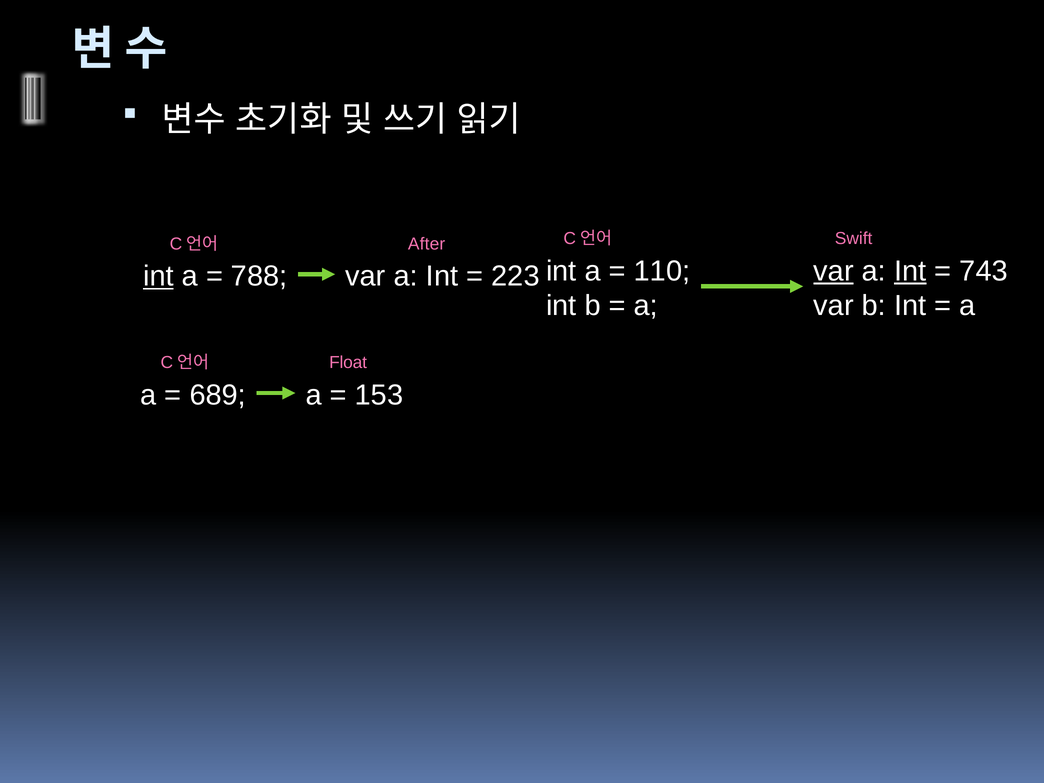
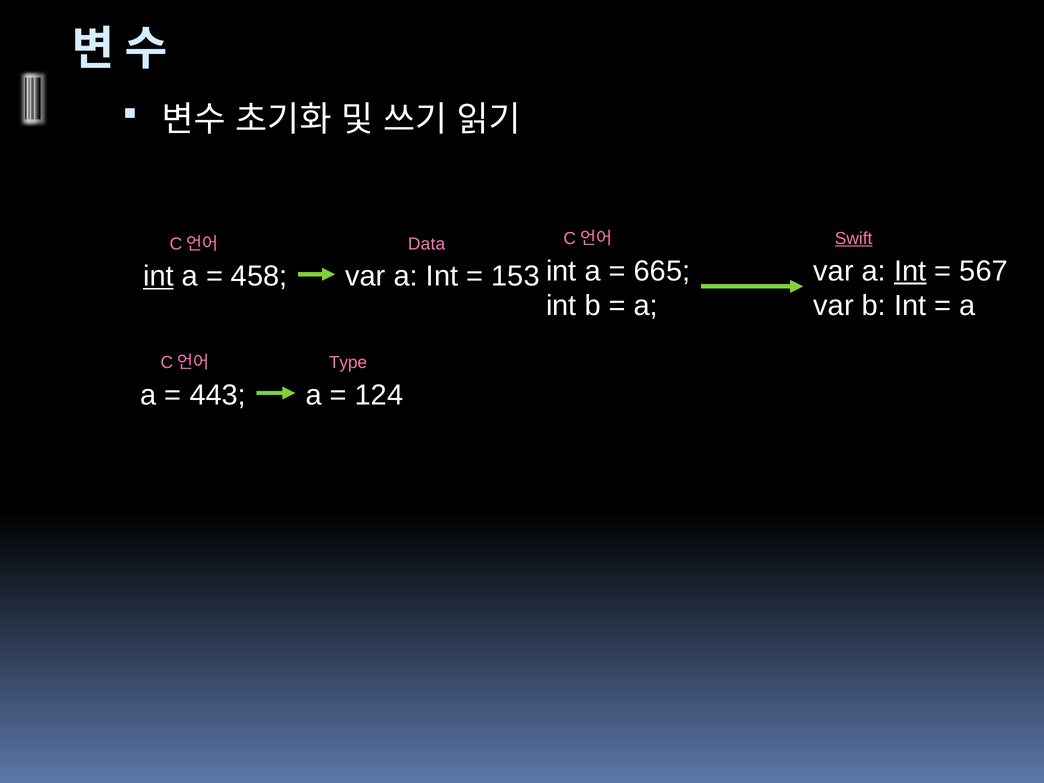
Swift underline: none -> present (854, 239)
After: After -> Data (427, 244)
110: 110 -> 665 (662, 271)
var underline: present -> none (834, 271)
743: 743 -> 567 (984, 271)
788: 788 -> 458 (259, 276)
223: 223 -> 153 (516, 276)
Float: Float -> Type (348, 363)
689: 689 -> 443 (218, 395)
153: 153 -> 124 (379, 395)
